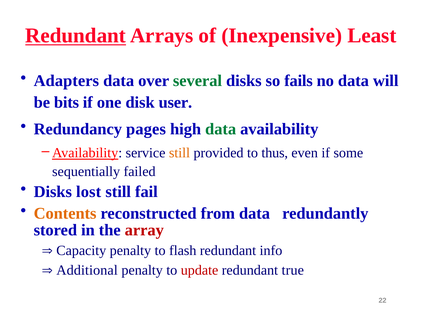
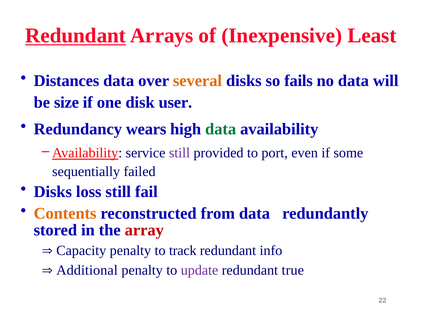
Adapters: Adapters -> Distances (66, 81)
several colour: green -> orange (197, 81)
bits: bits -> size (67, 103)
pages: pages -> wears (146, 129)
still colour: orange -> purple (179, 153)
thus: thus -> port (275, 153)
lost: lost -> loss (89, 192)
flash: flash -> track (183, 251)
update colour: red -> purple (200, 270)
